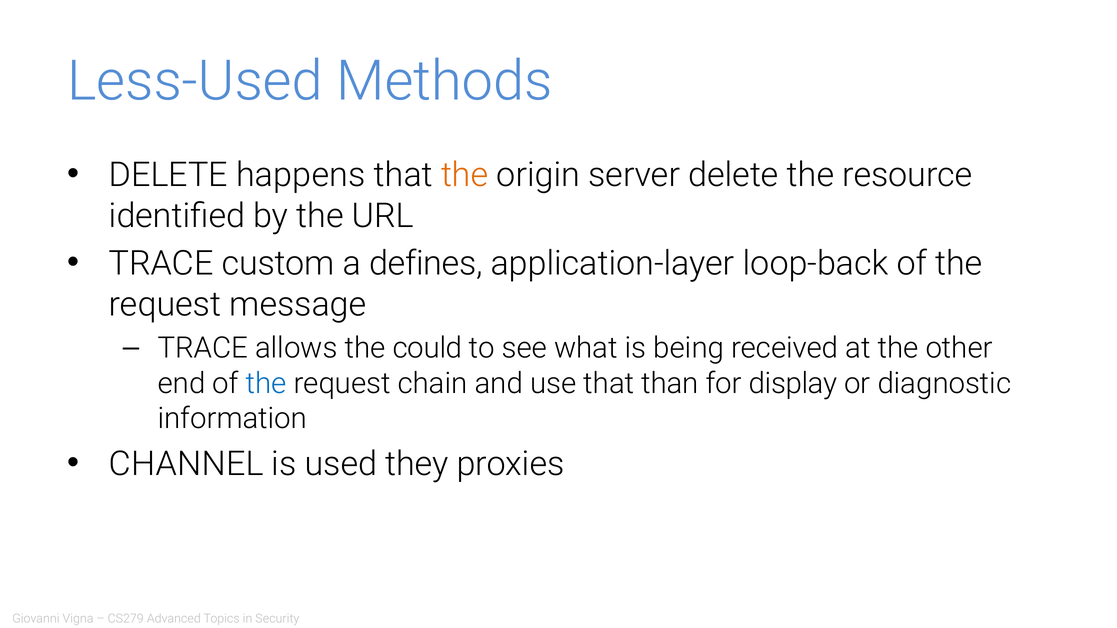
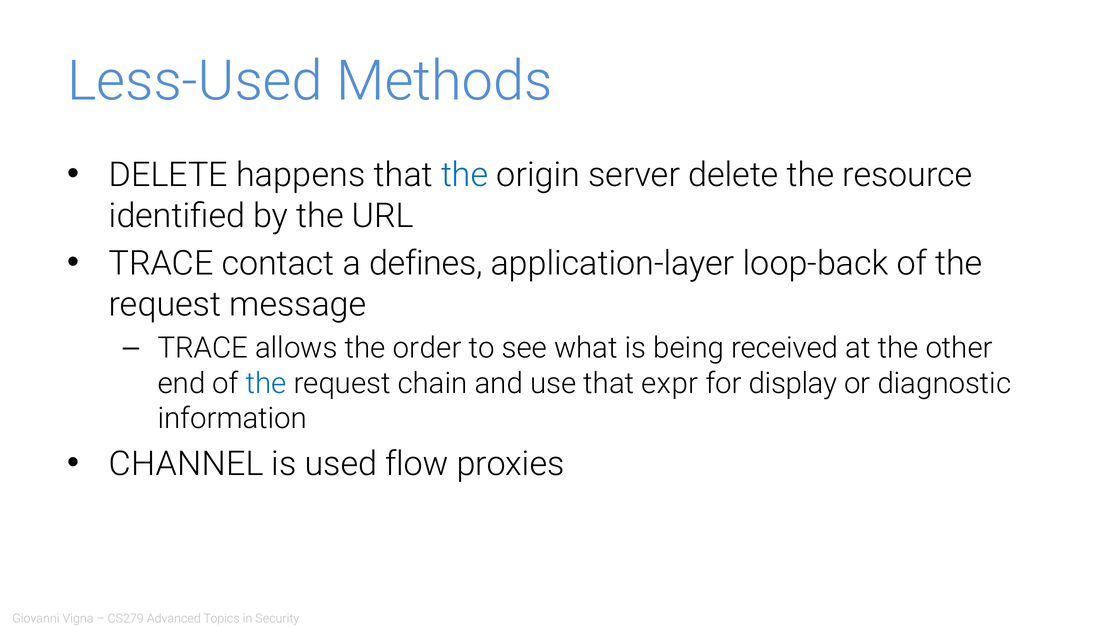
the colour: orange -> blue (465, 175)
custom: custom -> contact (278, 264)
could: could -> order (427, 348)
than: than -> expr (670, 384)
they: they -> flow (417, 464)
